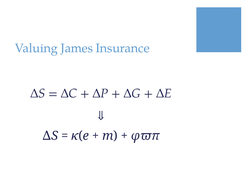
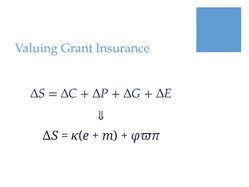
James: James -> Grant (77, 48)
